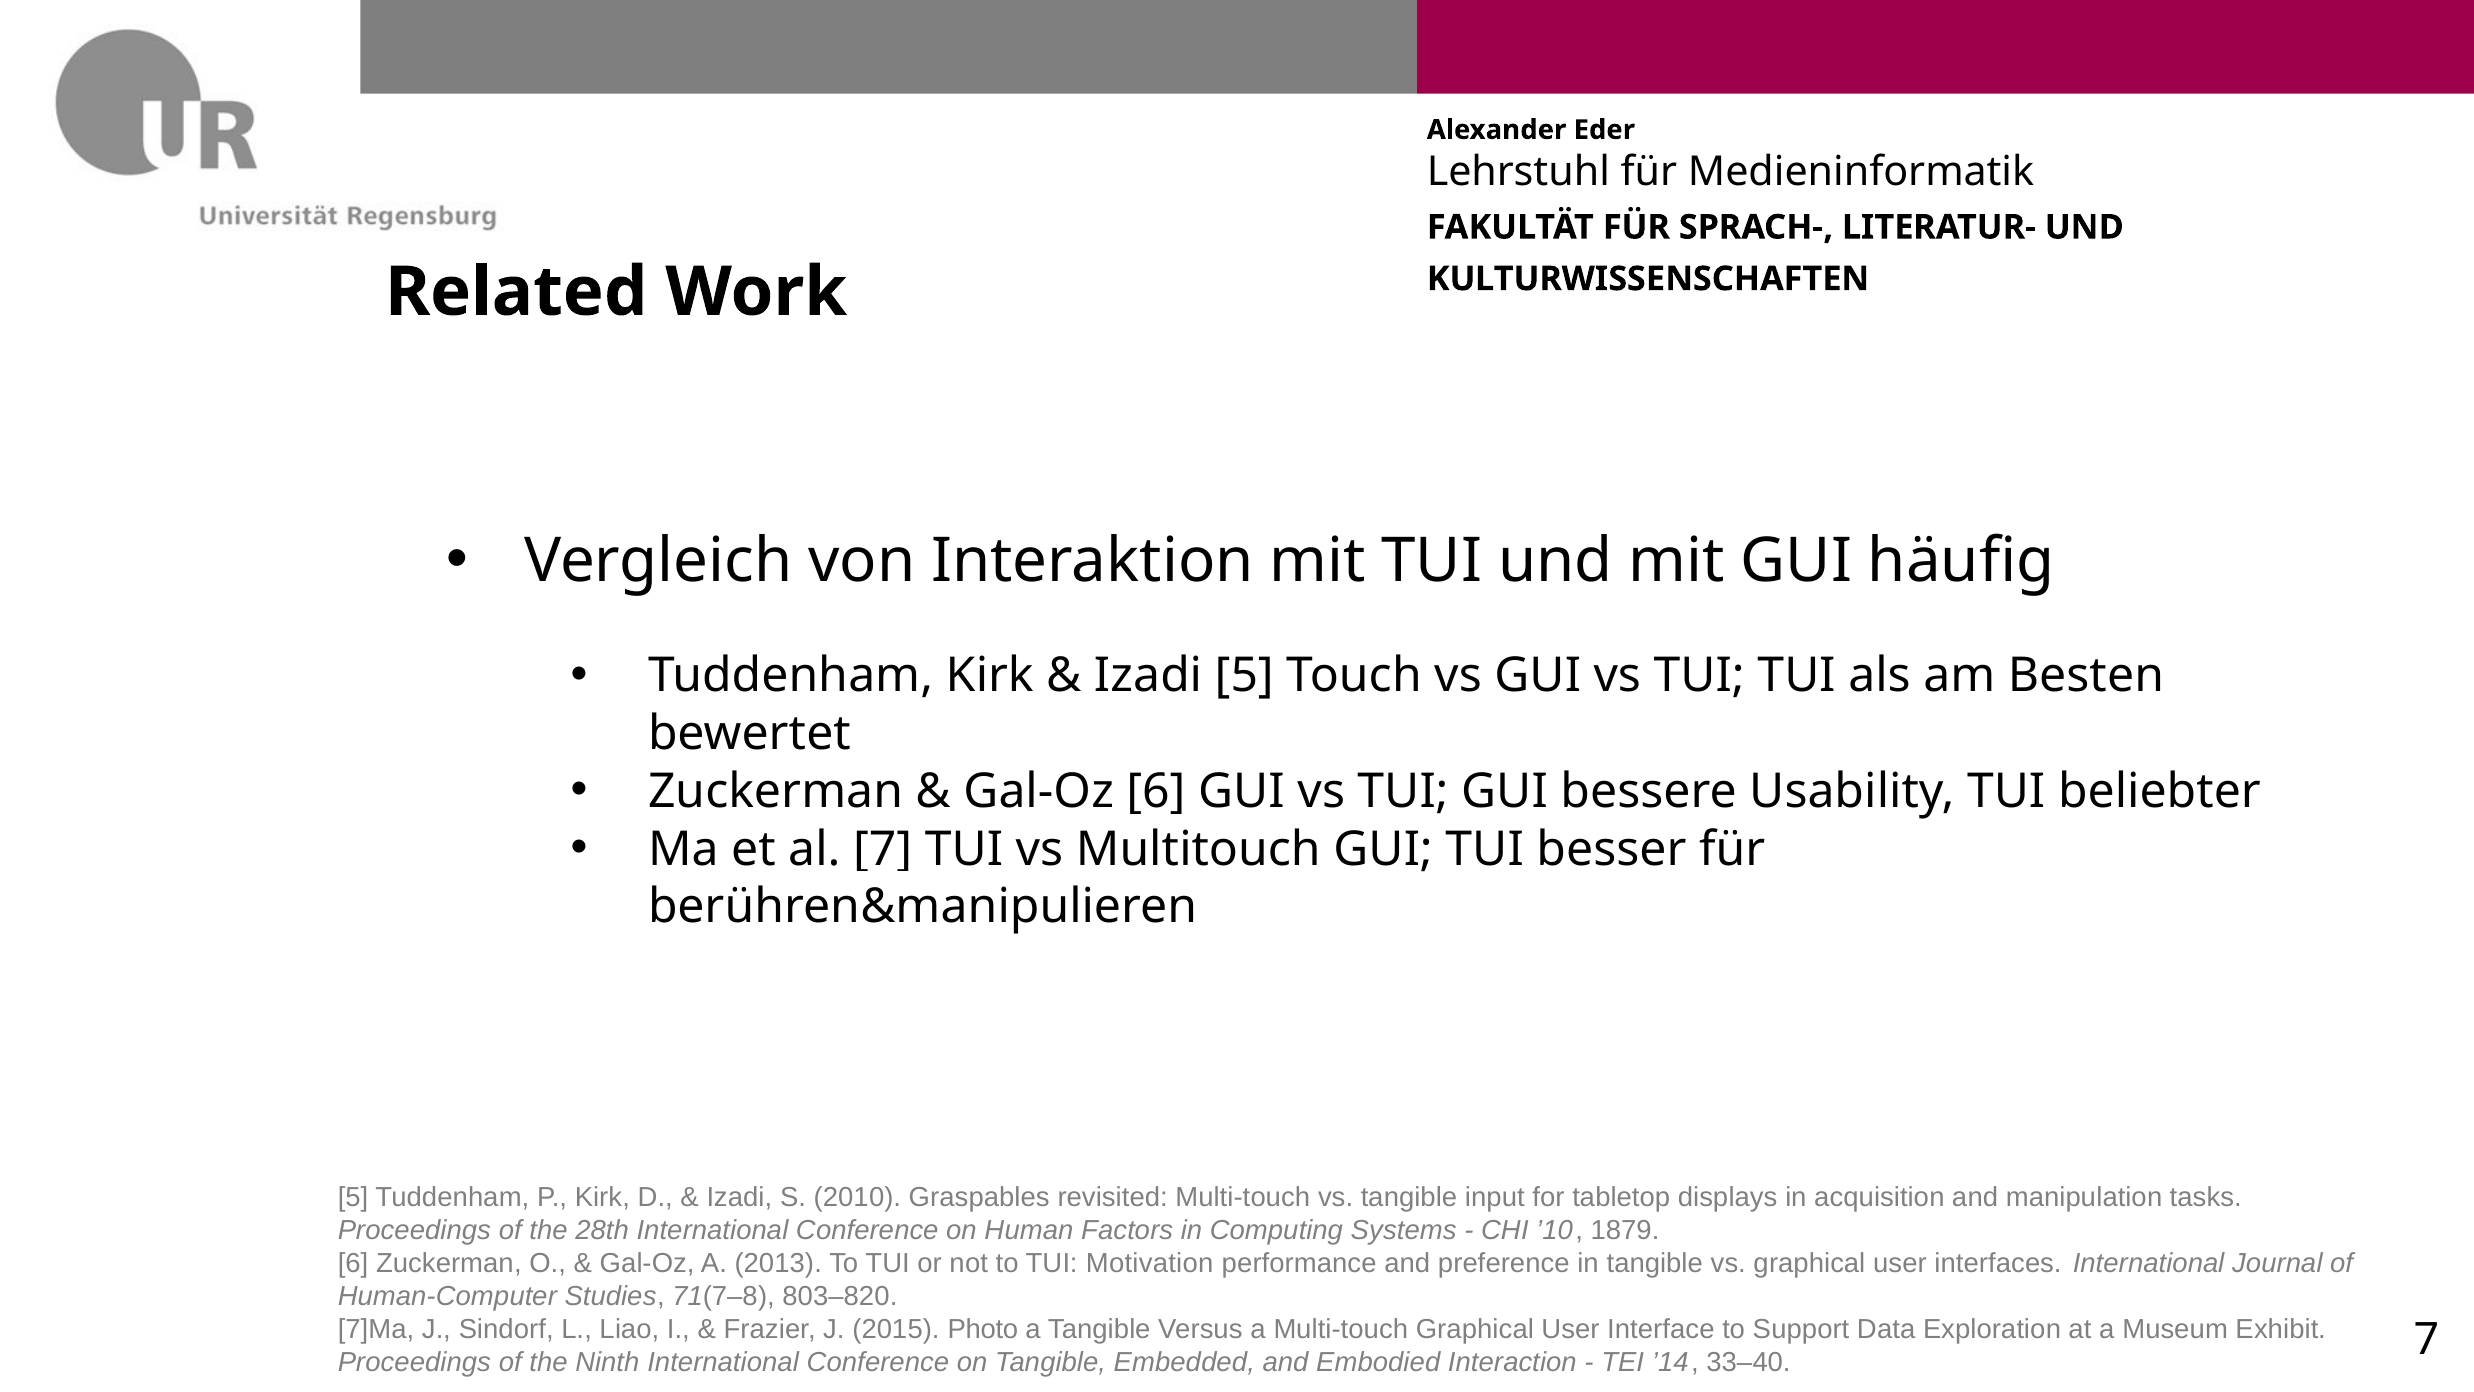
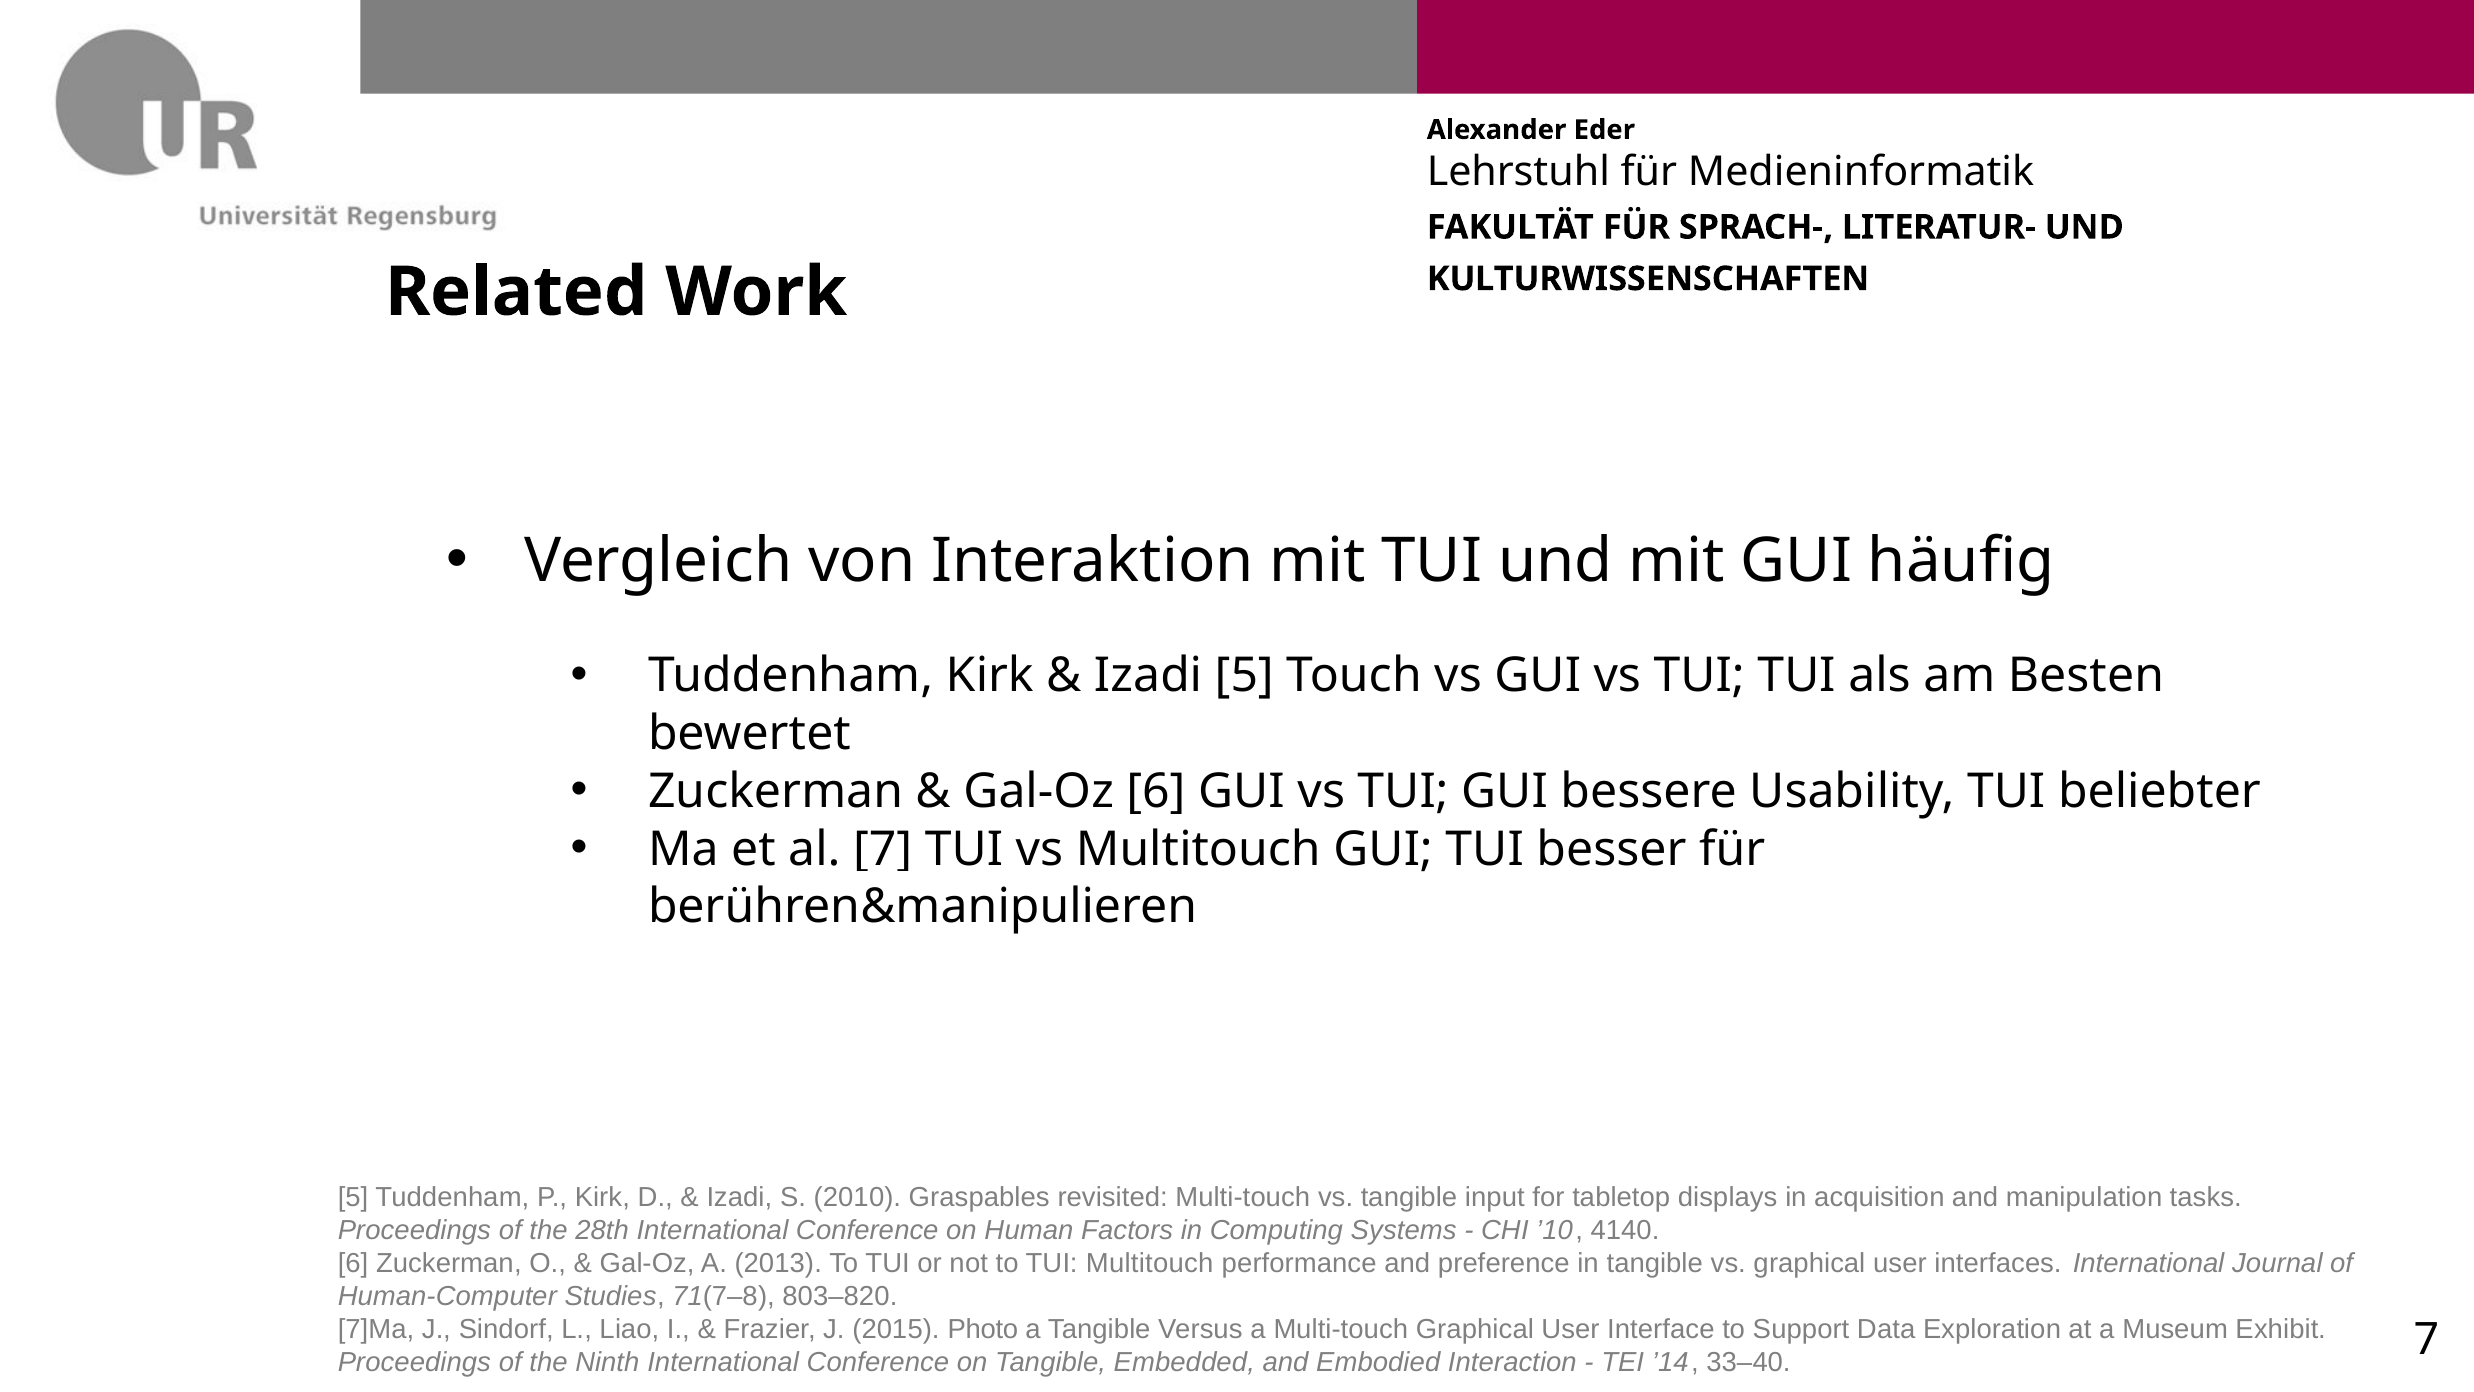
1879: 1879 -> 4140 (1625, 1230)
TUI Motivation: Motivation -> Multitouch (1150, 1263)
